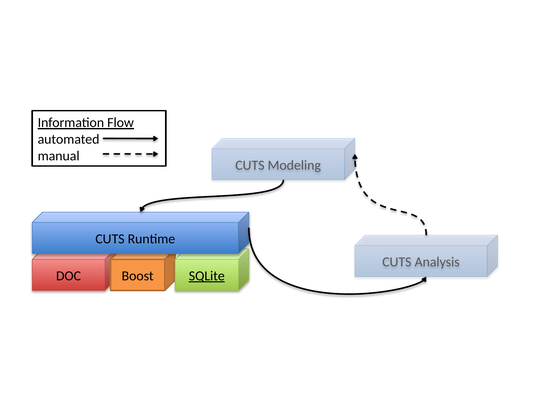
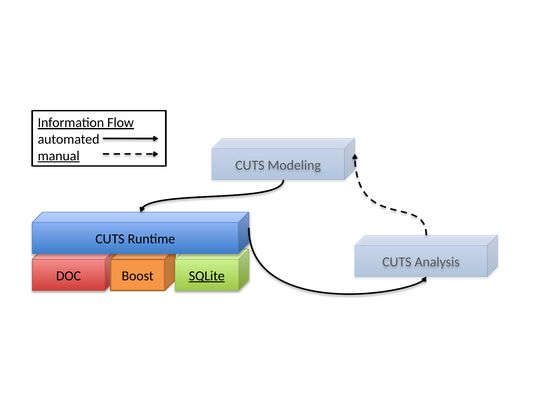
manual underline: none -> present (59, 156)
